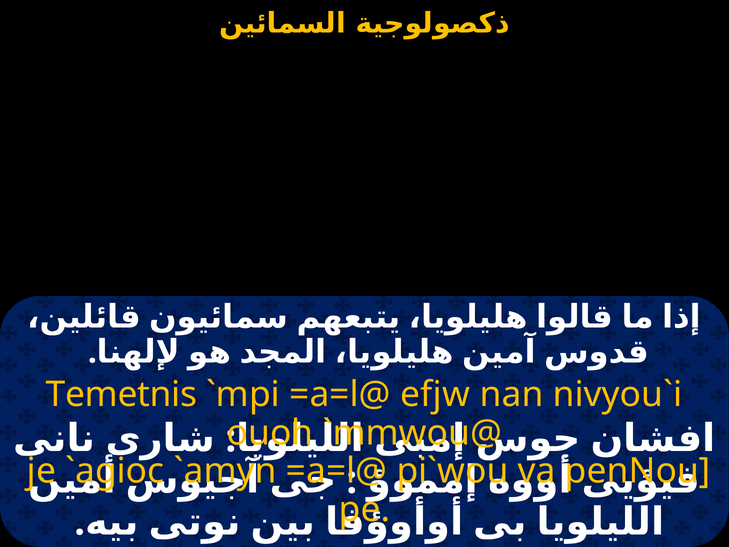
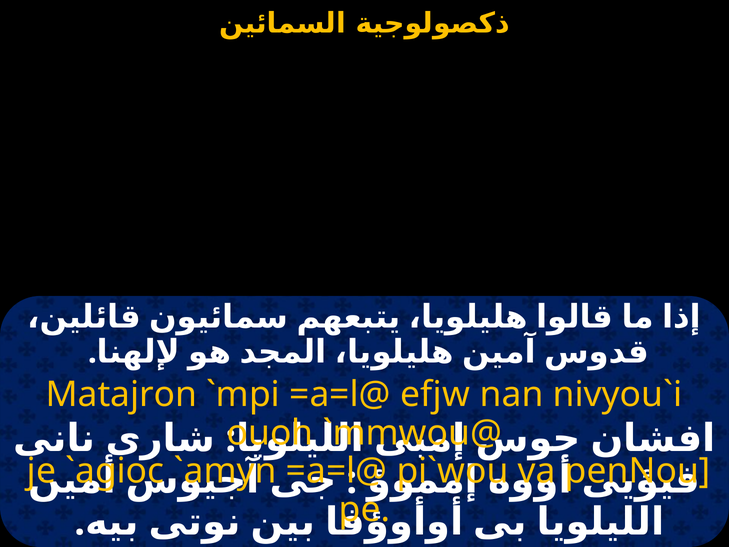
Temetnis: Temetnis -> Matajron (121, 394)
